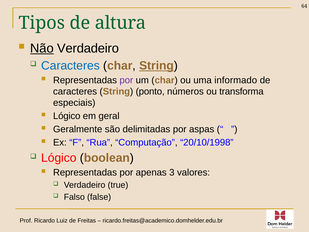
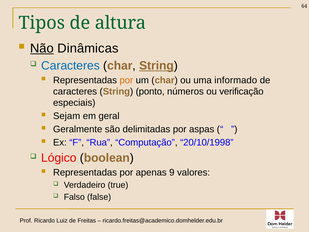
Não Verdadeiro: Verdadeiro -> Dinâmicas (88, 48)
por colour: purple -> orange (126, 80)
transforma: transforma -> verificação (241, 91)
Lógico: Lógico -> Sejam (67, 116)
3: 3 -> 9 (172, 172)
